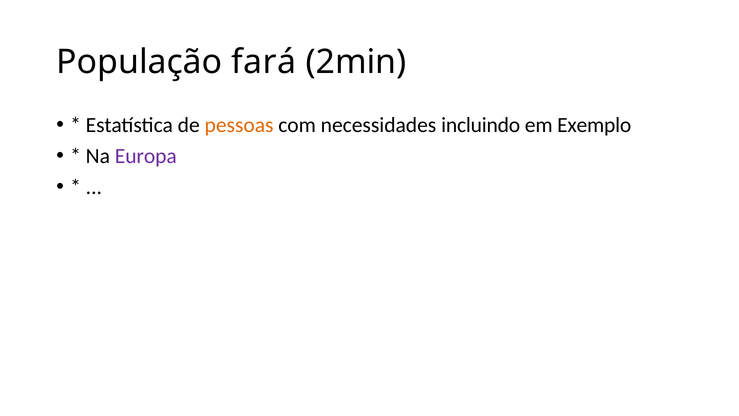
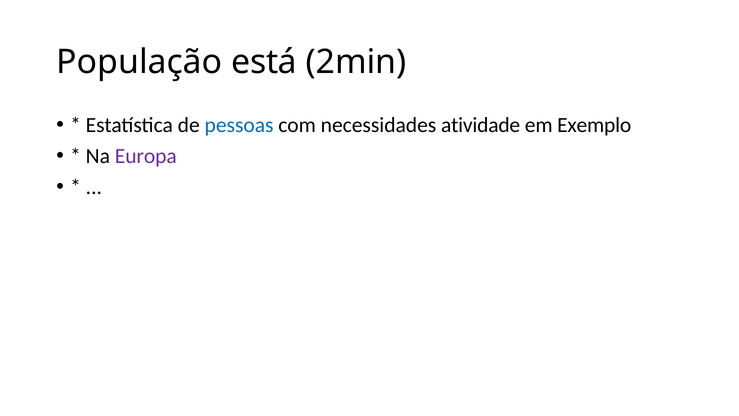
fará: fará -> está (264, 62)
pessoas colour: orange -> blue (239, 125)
incluindo: incluindo -> atividade (481, 125)
